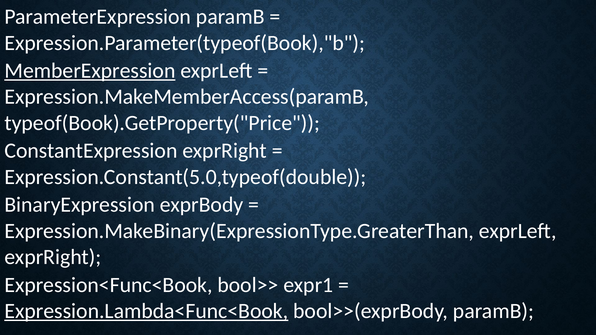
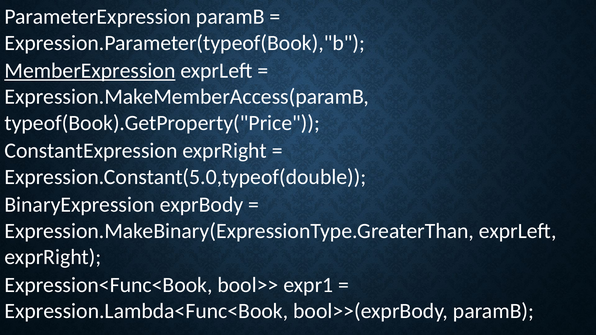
Expression.Lambda<Func<Book underline: present -> none (146, 311)
